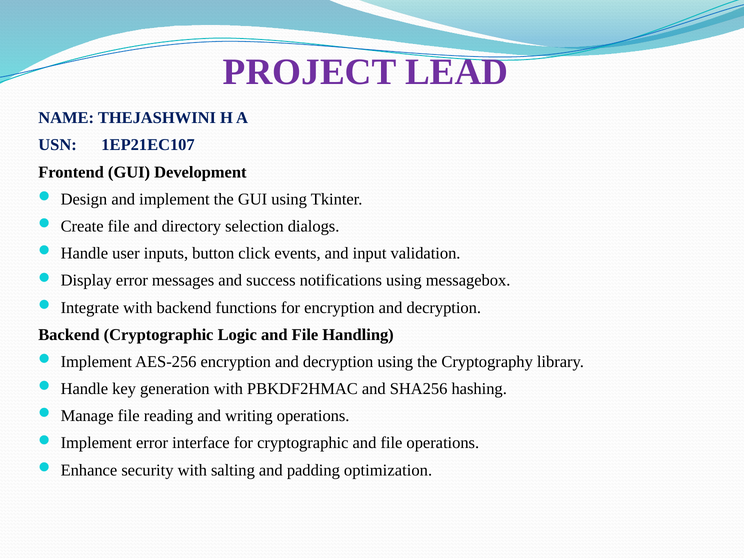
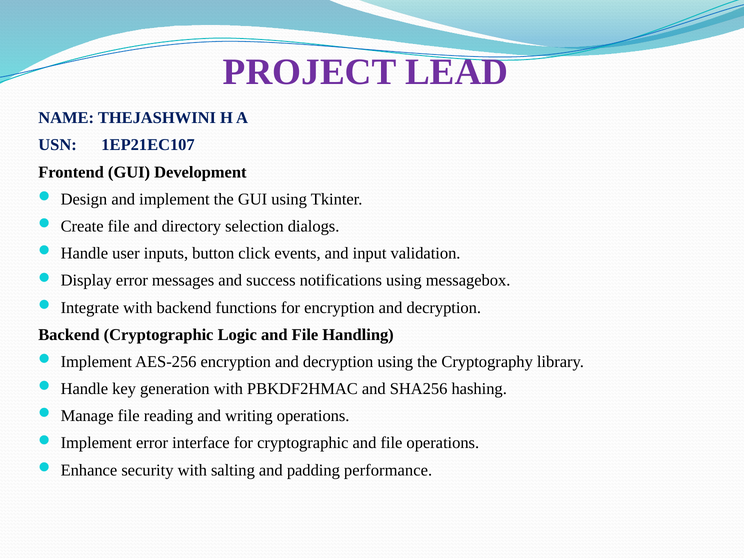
optimization: optimization -> performance (388, 470)
